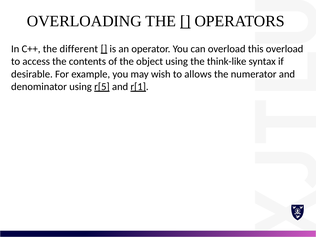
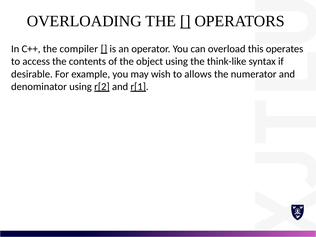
different: different -> compiler (79, 49)
this overload: overload -> operates (285, 49)
r[5: r[5 -> r[2 (102, 87)
